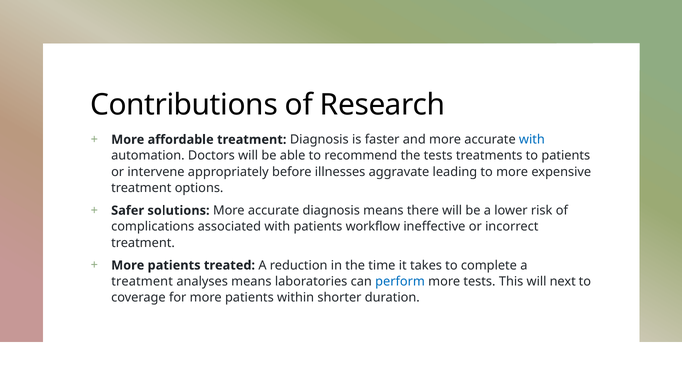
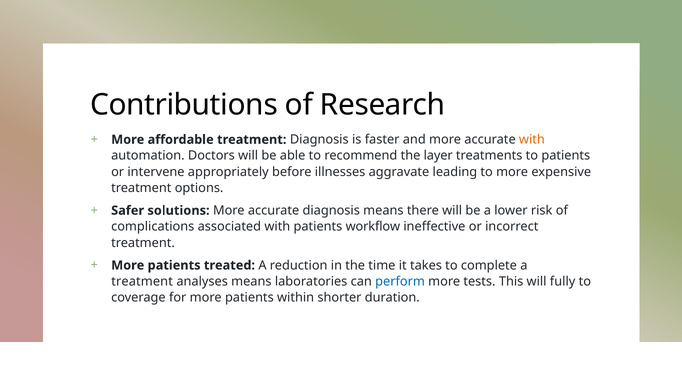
with colour: blue -> orange (532, 139)
the tests: tests -> layer (438, 156)
next: next -> fully (563, 281)
